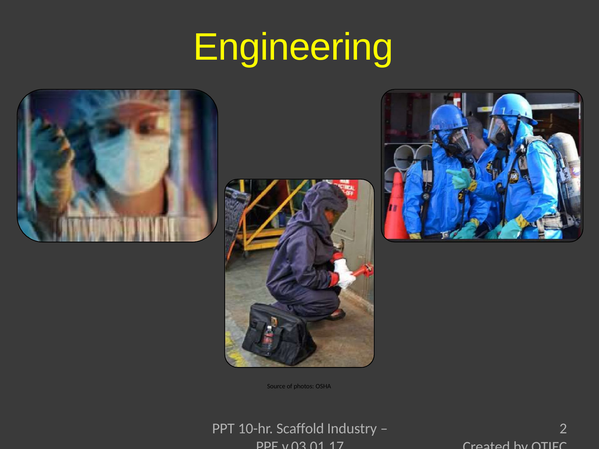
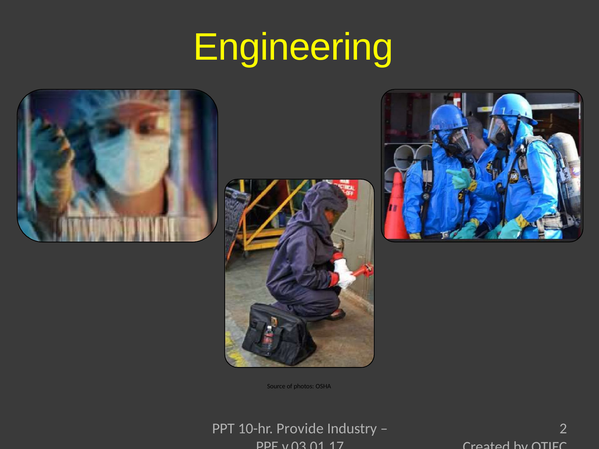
Scaffold: Scaffold -> Provide (300, 429)
